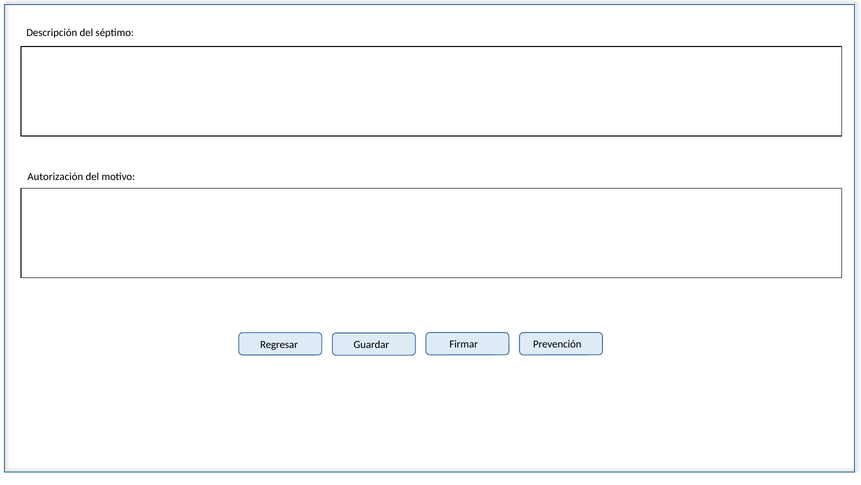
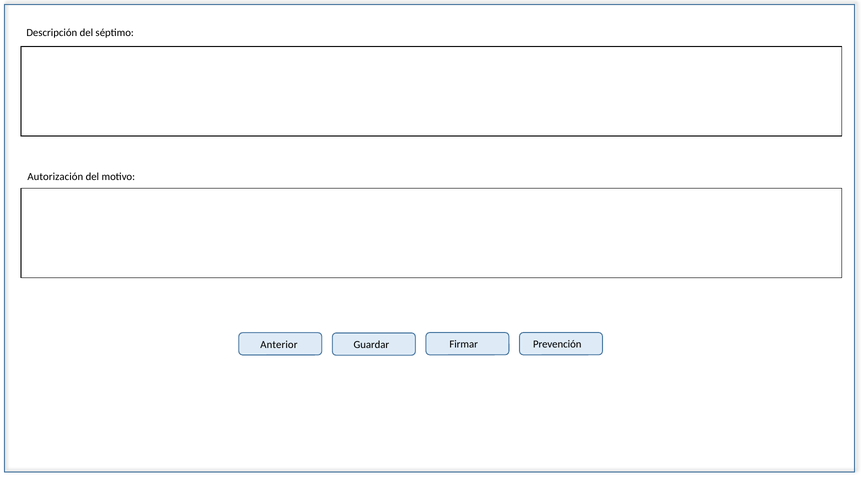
Regresar: Regresar -> Anterior (279, 344)
